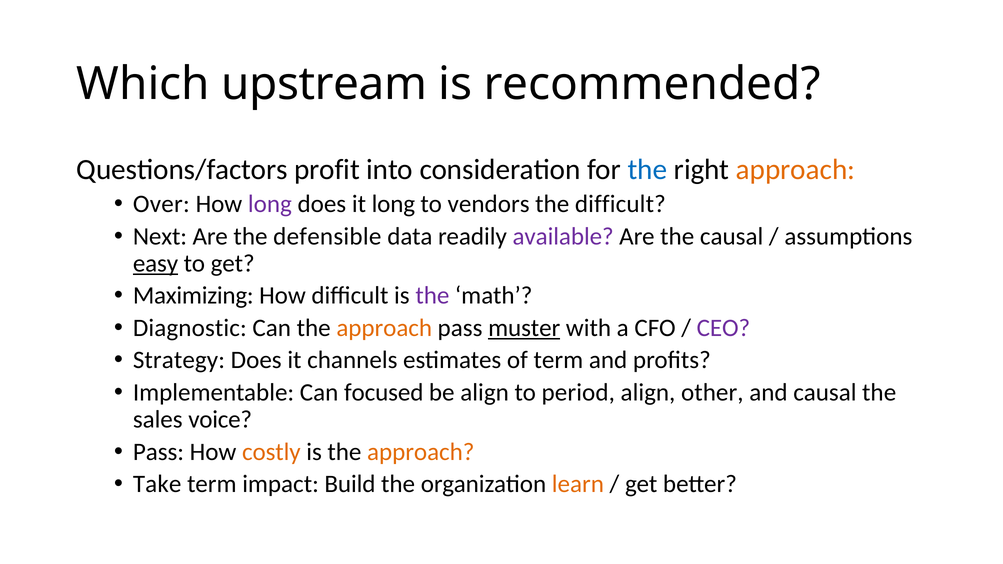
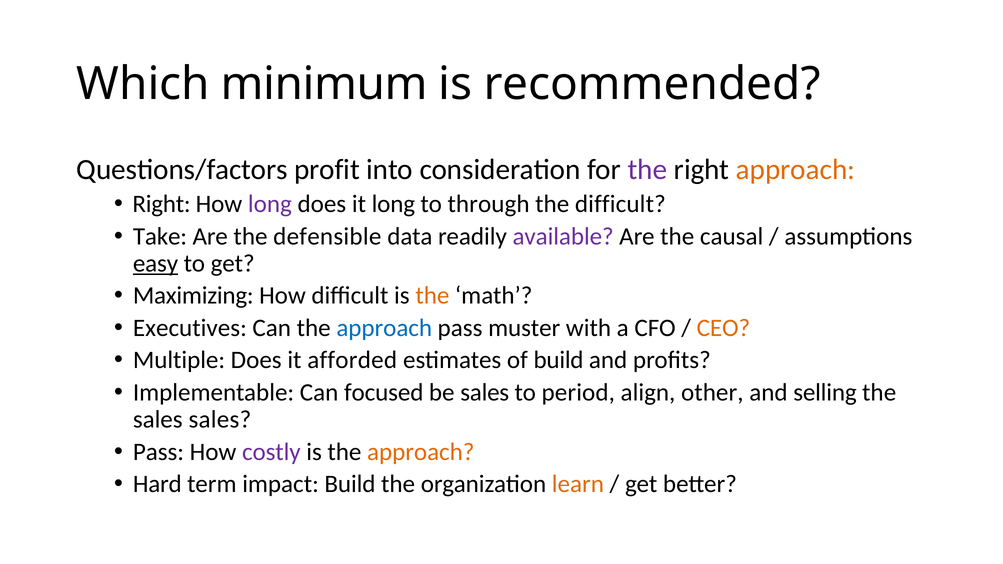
upstream: upstream -> minimum (324, 84)
the colour: blue -> purple (647, 170)
Over: Over -> Right (162, 204)
vendors: vendors -> through (489, 204)
Next: Next -> Take (160, 236)
the colour: purple -> orange (432, 296)
Diagnostic: Diagnostic -> Executives (190, 328)
approach colour: orange -> blue (384, 328)
muster underline: present -> none (524, 328)
CEO colour: purple -> orange (723, 328)
Strategy: Strategy -> Multiple (179, 360)
channels: channels -> afforded (352, 360)
of term: term -> build (559, 360)
be align: align -> sales (485, 393)
and causal: causal -> selling (825, 393)
sales voice: voice -> sales (220, 420)
costly colour: orange -> purple (271, 452)
Take: Take -> Hard (157, 484)
